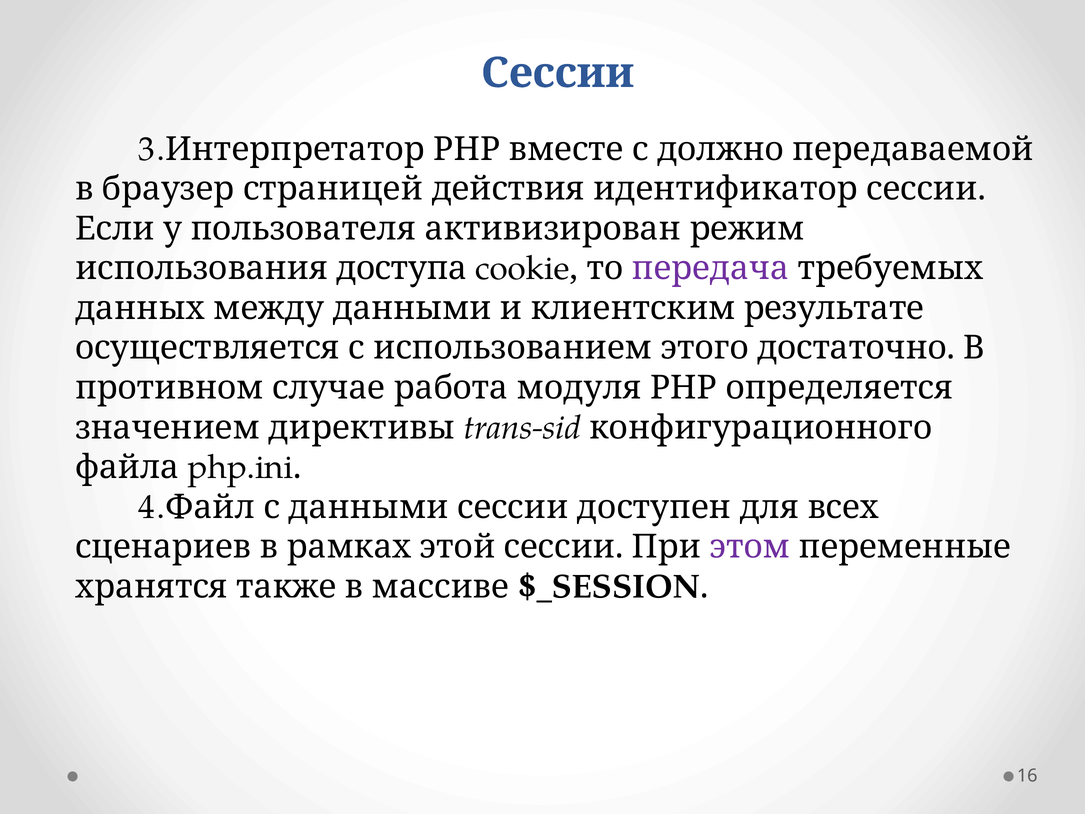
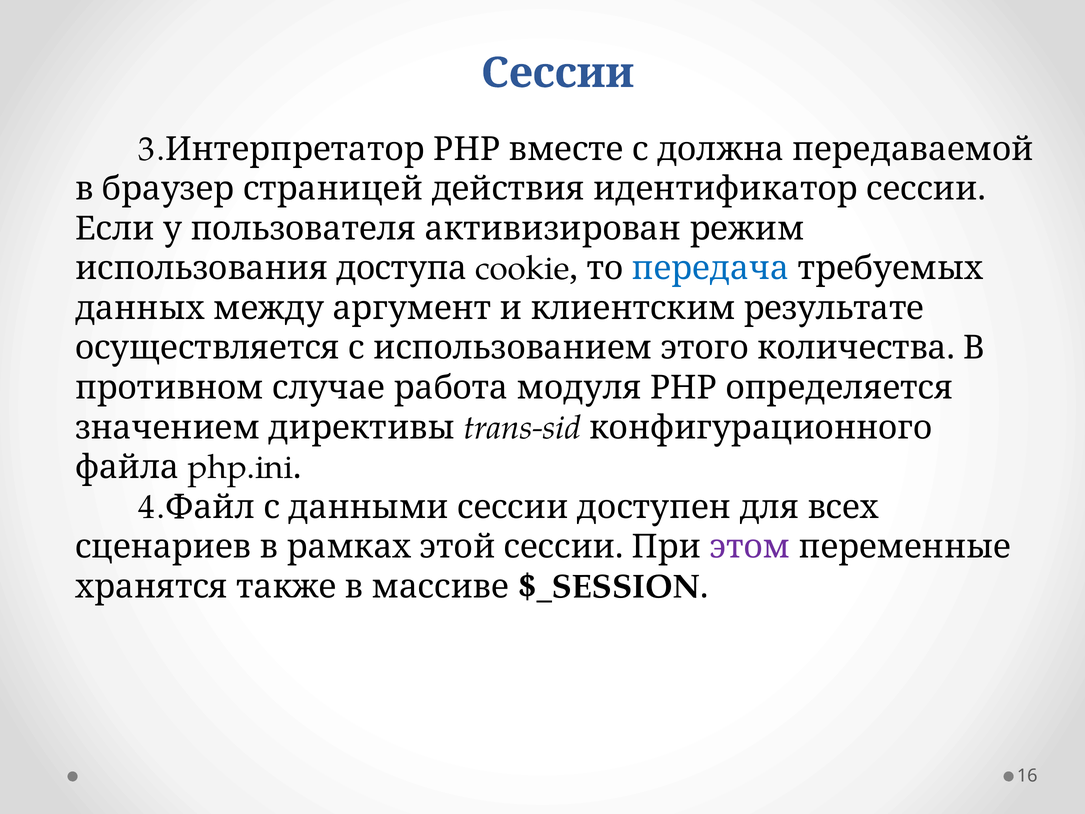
должно: должно -> должна (721, 149)
передача colour: purple -> blue (710, 268)
между данными: данными -> аргумент (412, 308)
достаточно: достаточно -> количества (856, 348)
